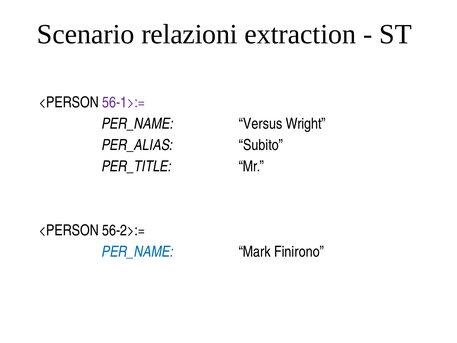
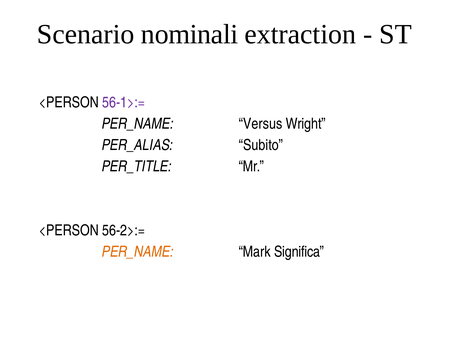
relazioni: relazioni -> nominali (190, 34)
PER_NAME colour: blue -> orange (138, 252)
Finirono: Finirono -> Significa (299, 252)
